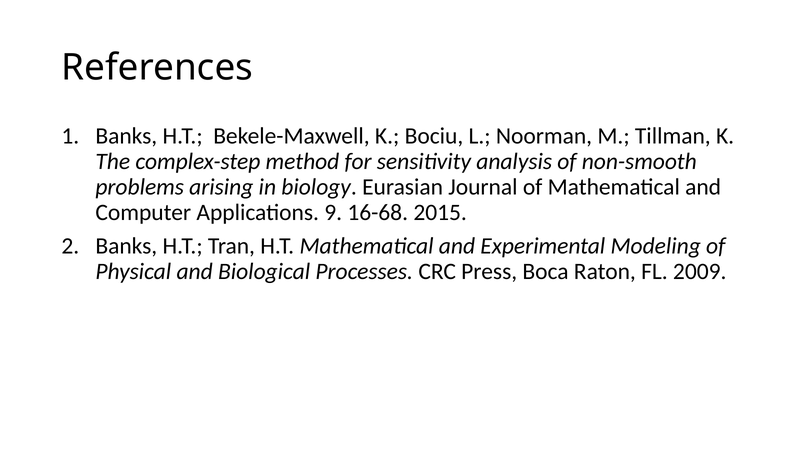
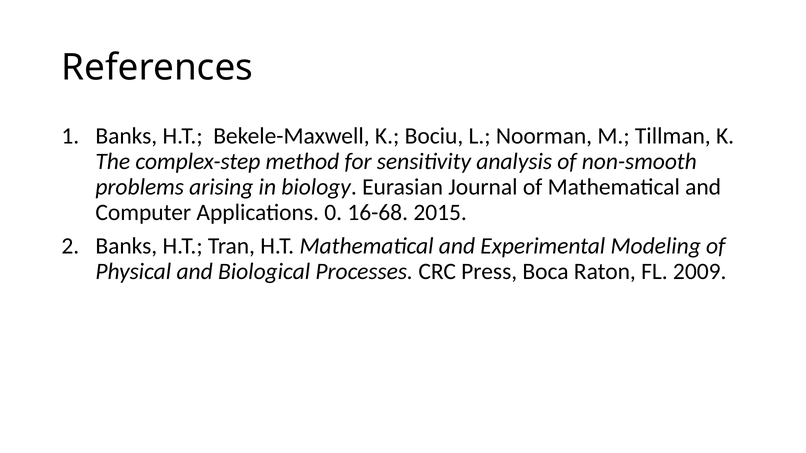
9: 9 -> 0 (333, 212)
